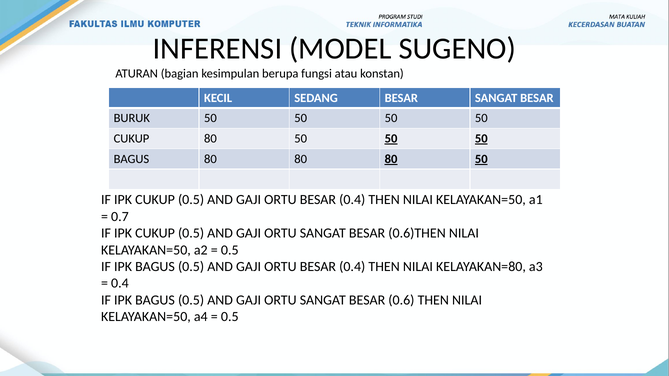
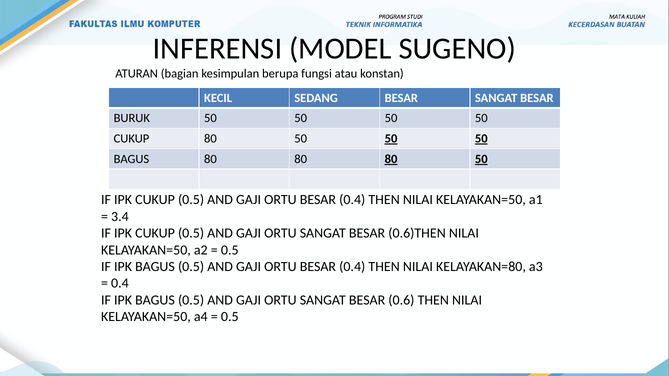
0.7: 0.7 -> 3.4 (120, 217)
